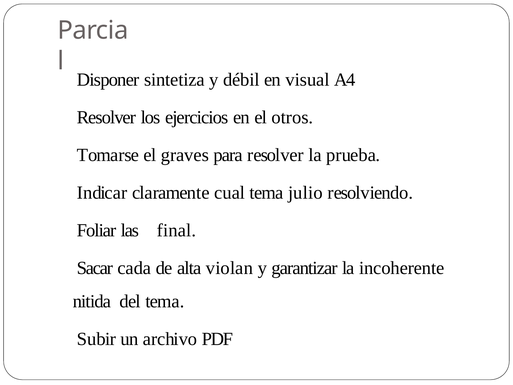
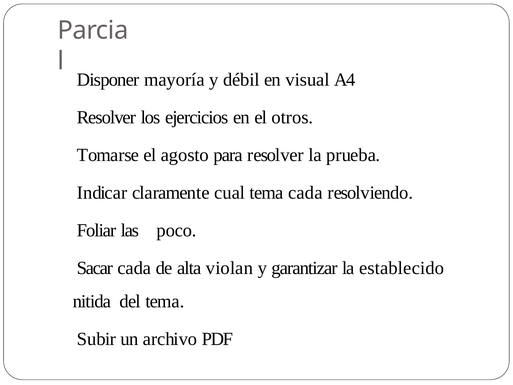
sintetiza: sintetiza -> mayoría (174, 80)
graves: graves -> agosto (185, 155)
tema julio: julio -> cada (305, 193)
final: final -> poco (177, 230)
incoherente: incoherente -> establecido (402, 268)
